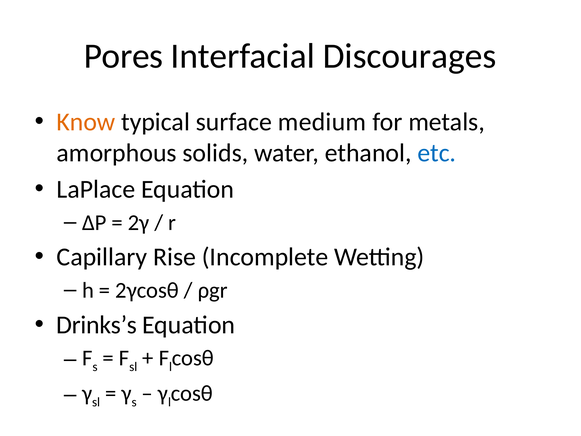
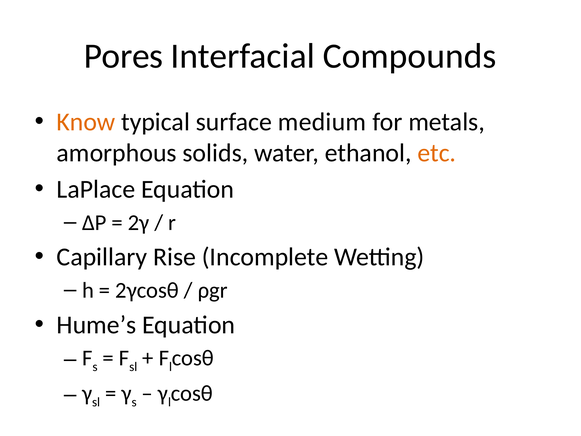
Discourages: Discourages -> Compounds (410, 56)
etc colour: blue -> orange (437, 153)
Drinks’s: Drinks’s -> Hume’s (96, 325)
